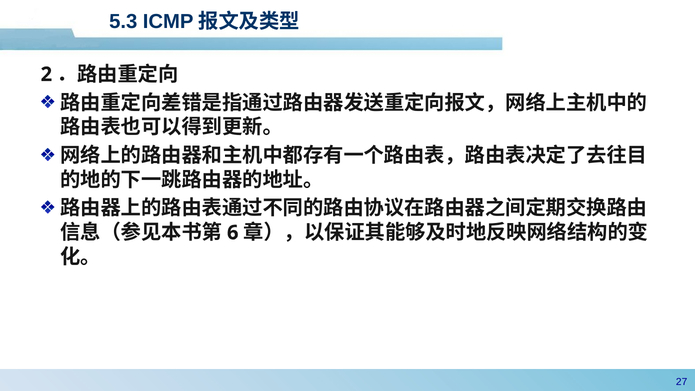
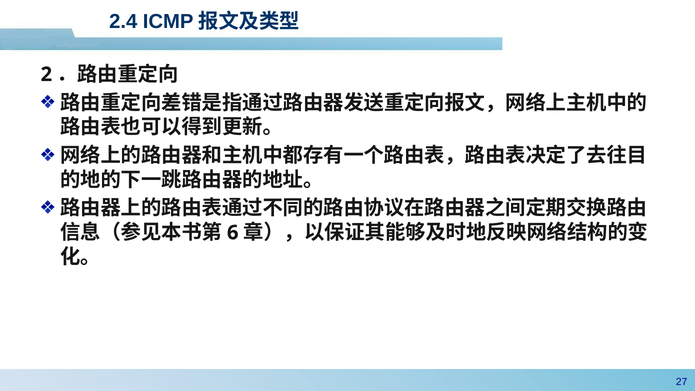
5.3: 5.3 -> 2.4 (123, 21)
